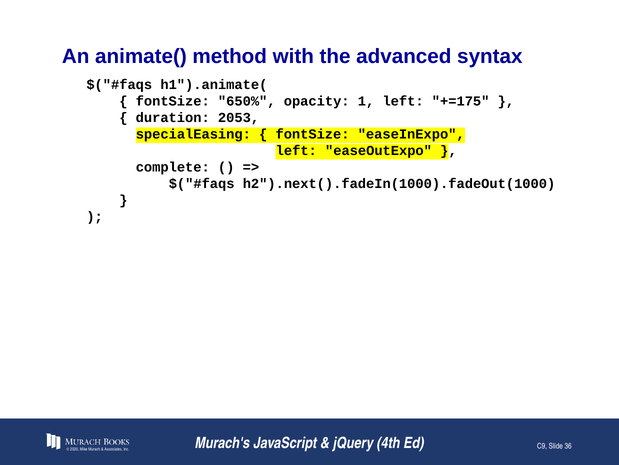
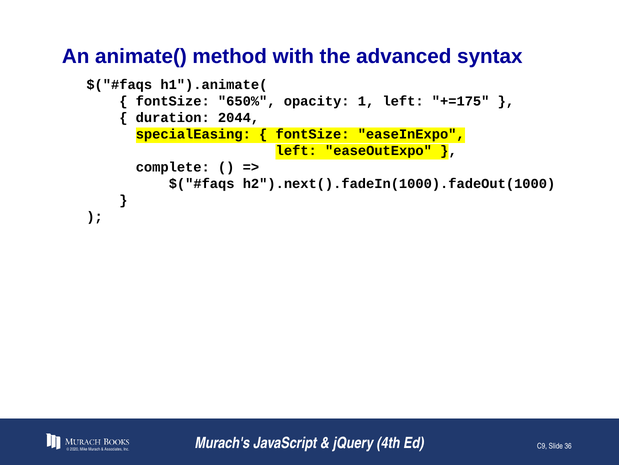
2053: 2053 -> 2044 (239, 118)
